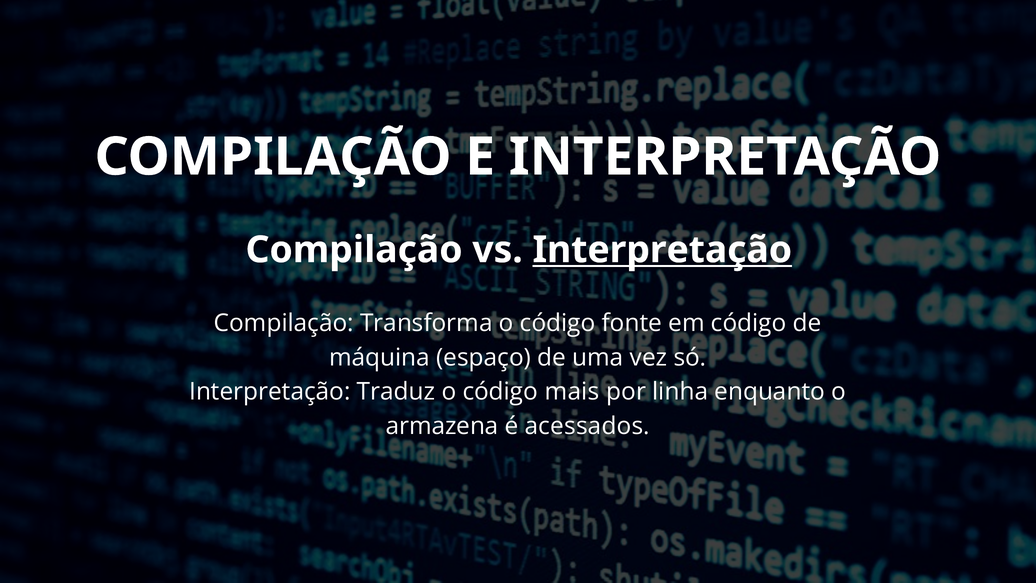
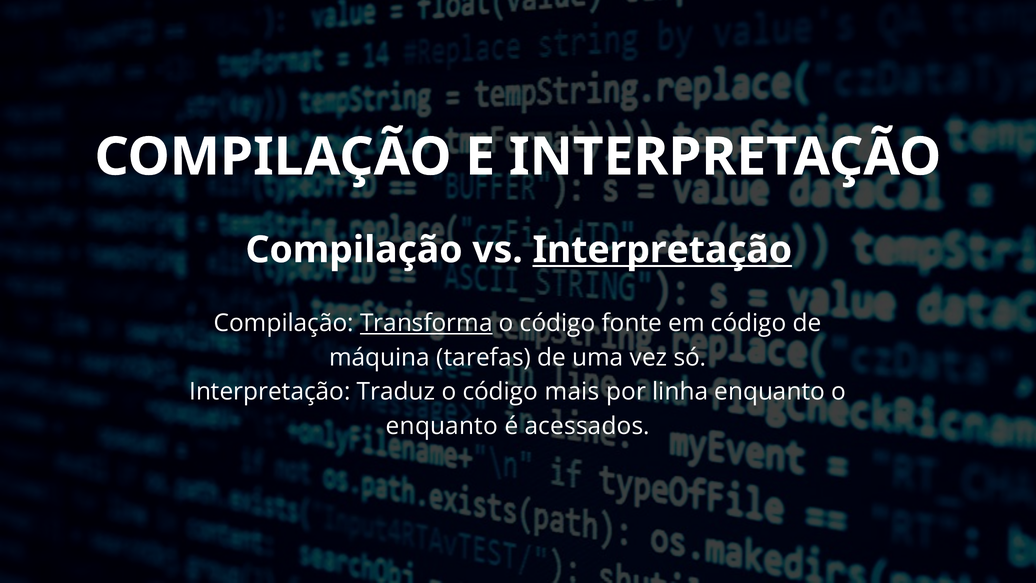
Transforma underline: none -> present (426, 323)
espaço: espaço -> tarefas (484, 357)
armazena: armazena -> enquanto (442, 426)
